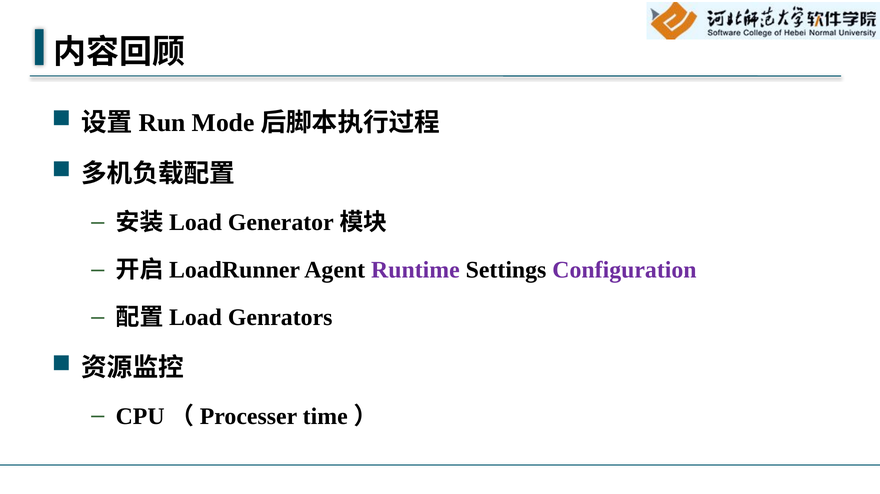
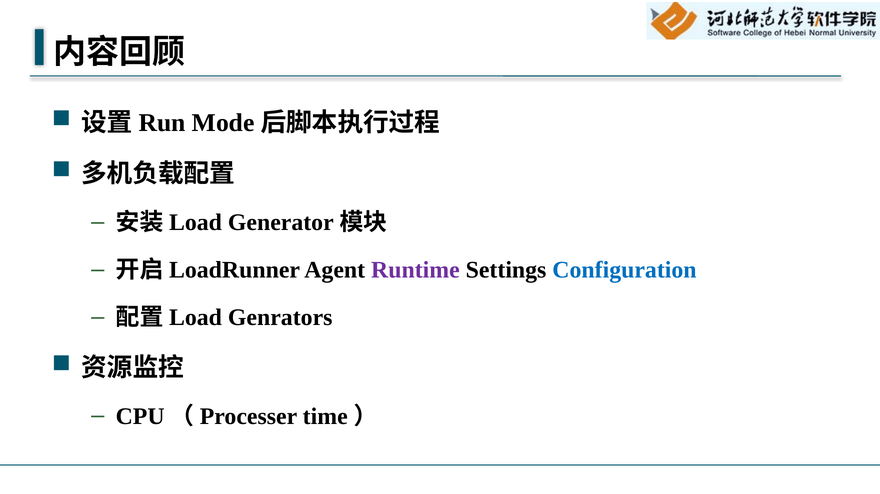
Configuration colour: purple -> blue (624, 270)
